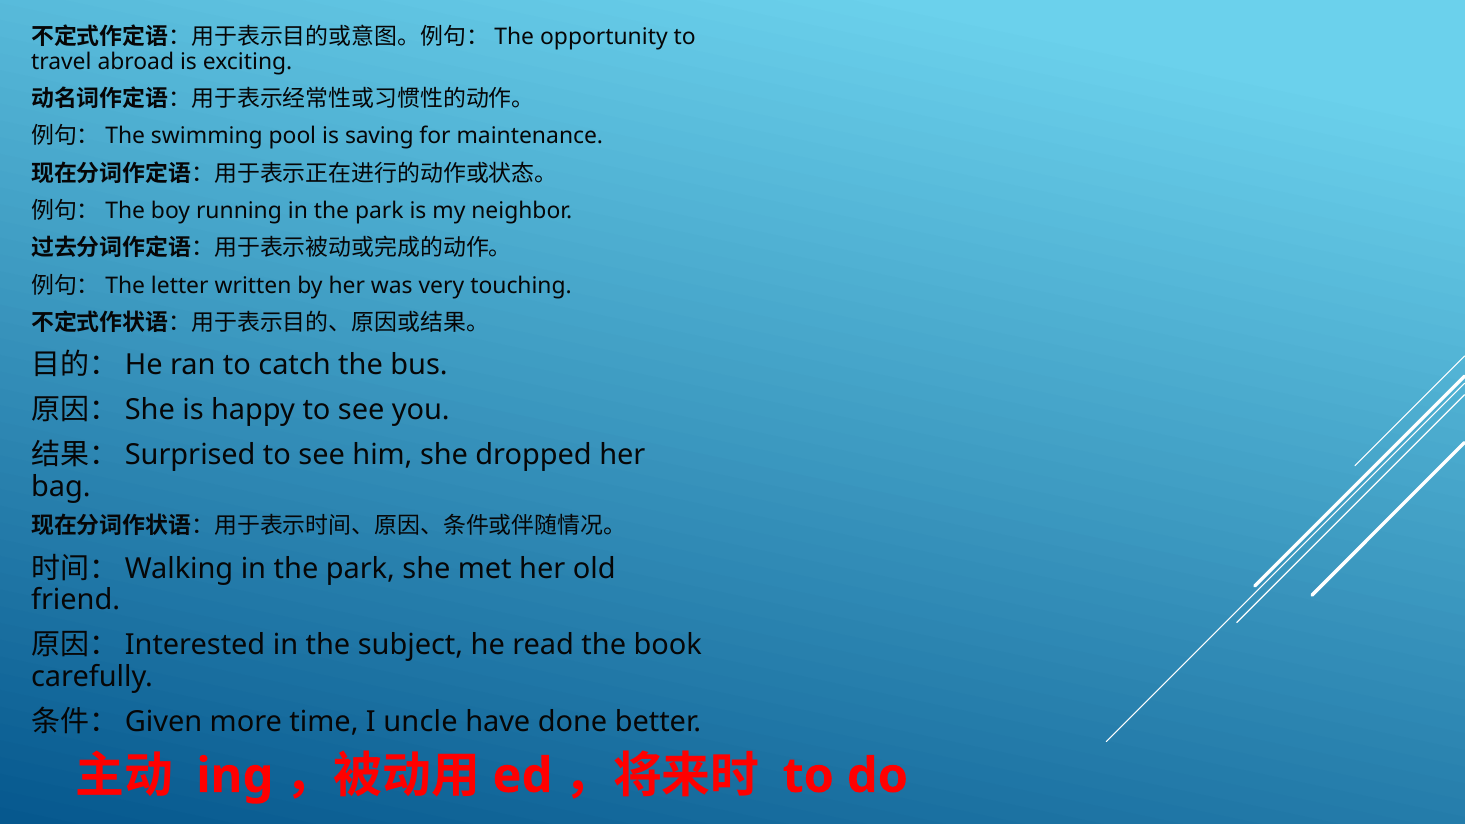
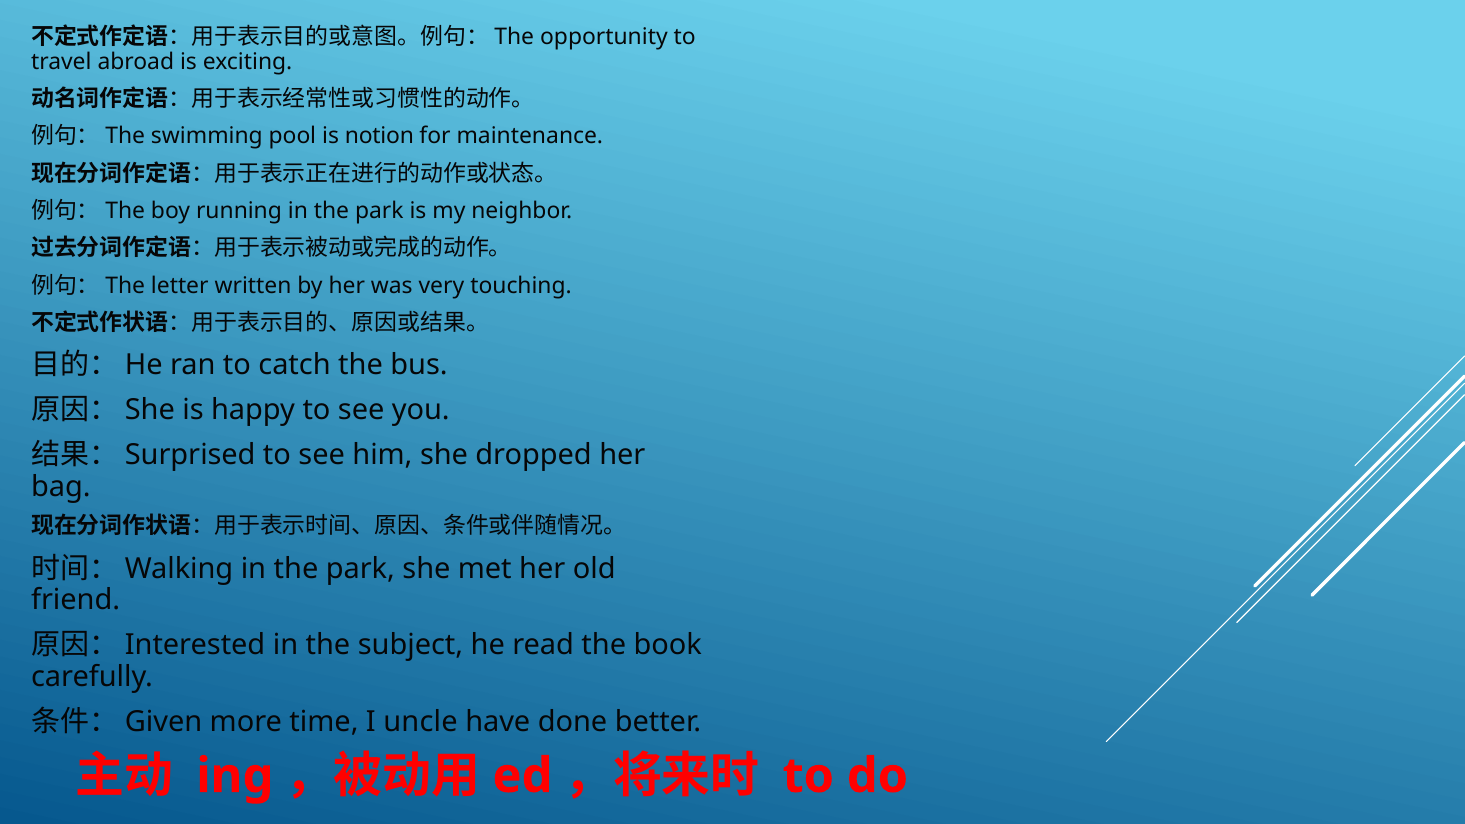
saving: saving -> notion (379, 136)
